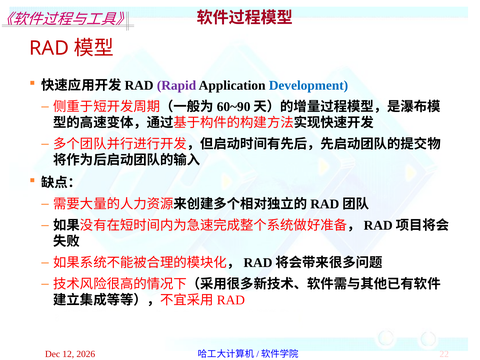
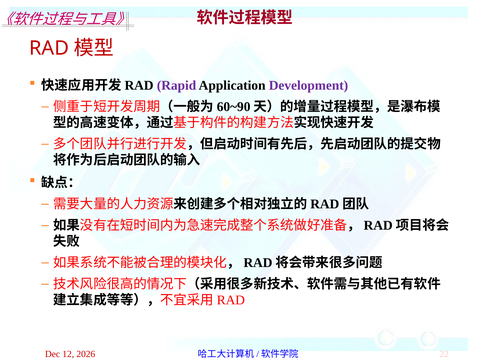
Development colour: blue -> purple (309, 85)
